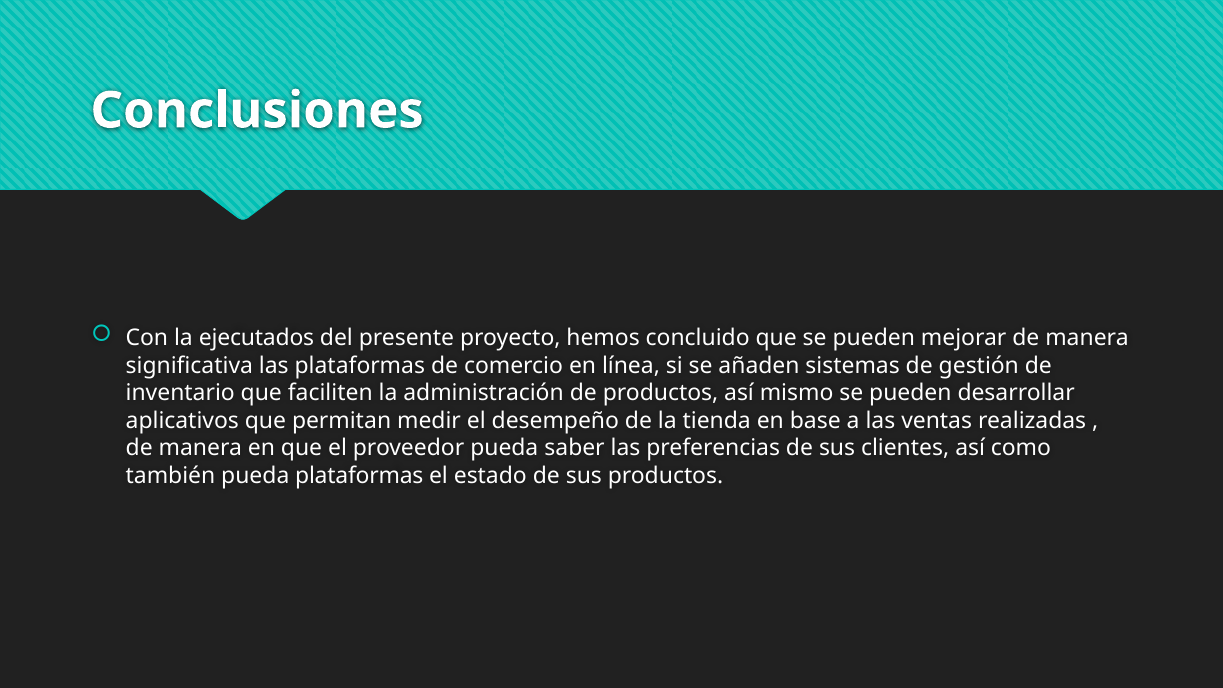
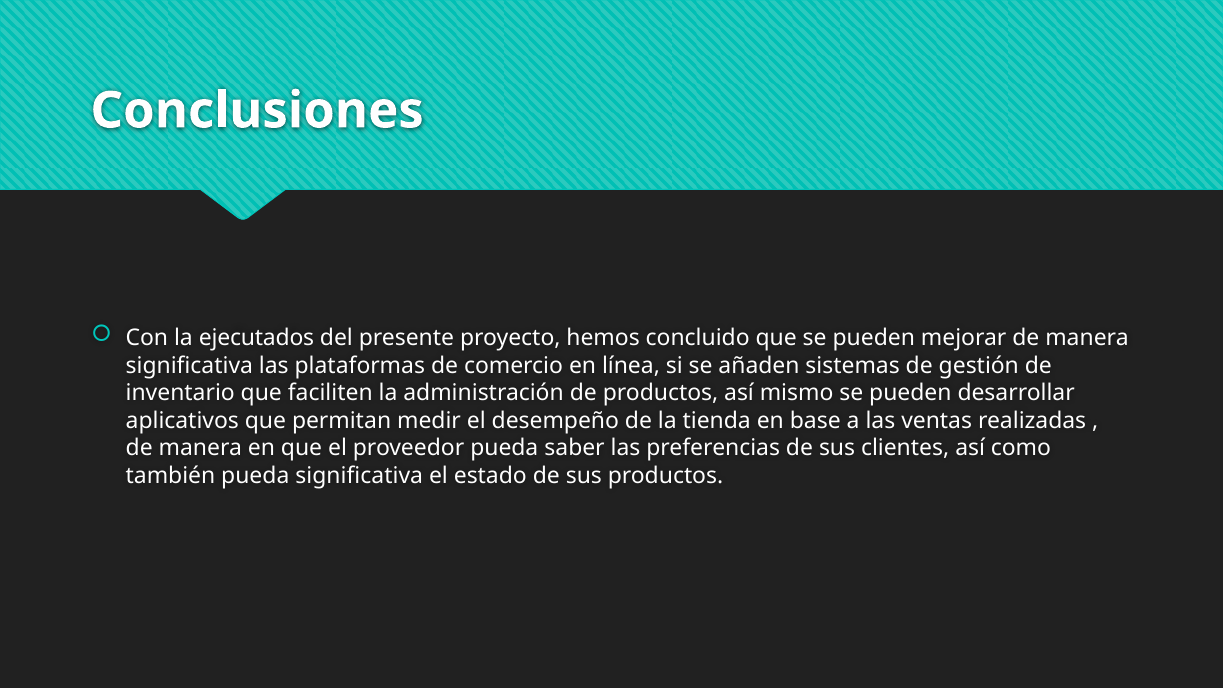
pueda plataformas: plataformas -> significativa (359, 476)
